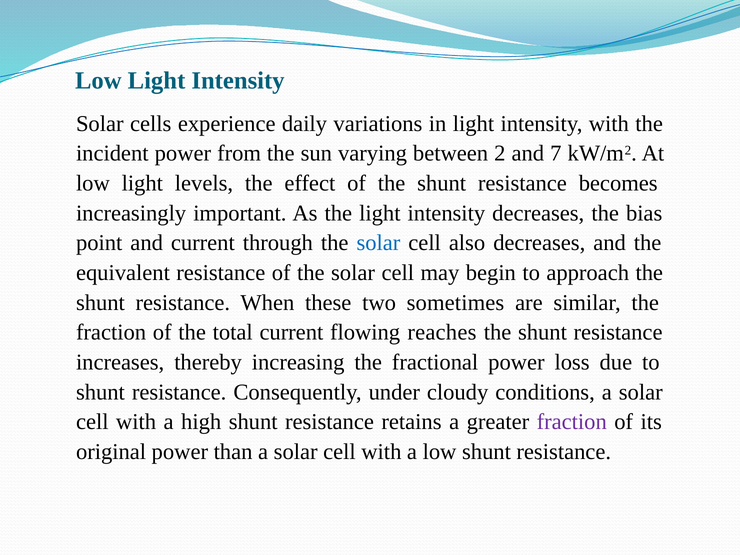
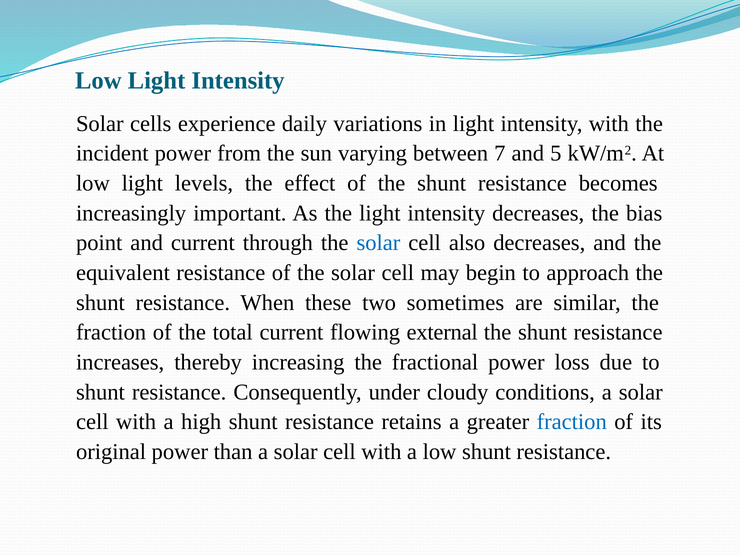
2: 2 -> 7 (500, 153)
7: 7 -> 5 (556, 153)
reaches: reaches -> external (442, 332)
fraction colour: purple -> blue (572, 422)
